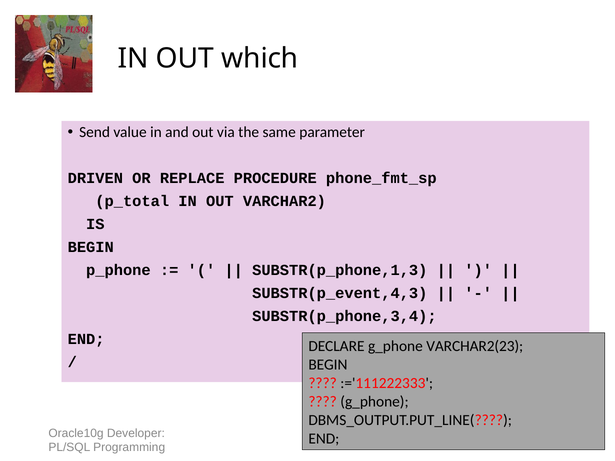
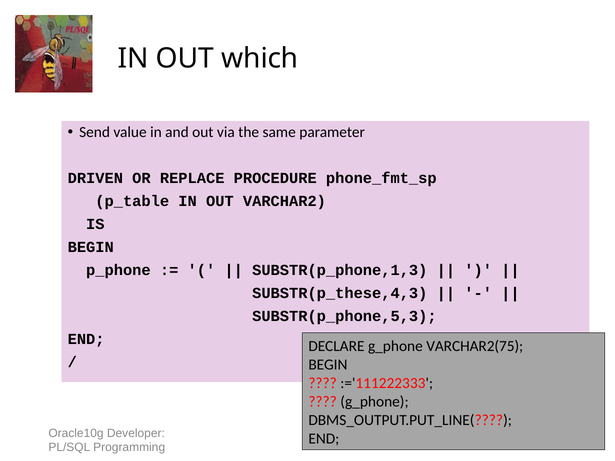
p_total: p_total -> p_table (132, 201)
SUBSTR(p_event,4,3: SUBSTR(p_event,4,3 -> SUBSTR(p_these,4,3 (340, 293)
SUBSTR(p_phone,3,4: SUBSTR(p_phone,3,4 -> SUBSTR(p_phone,5,3 (344, 316)
VARCHAR2(23: VARCHAR2(23 -> VARCHAR2(75 (475, 346)
